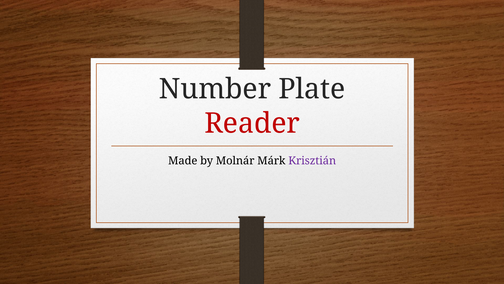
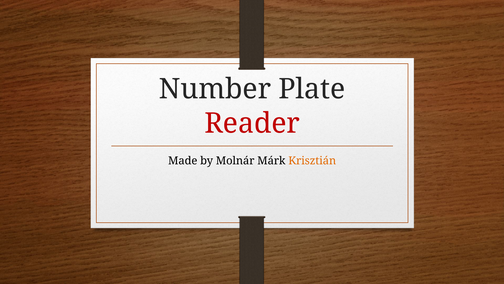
Krisztián colour: purple -> orange (312, 160)
